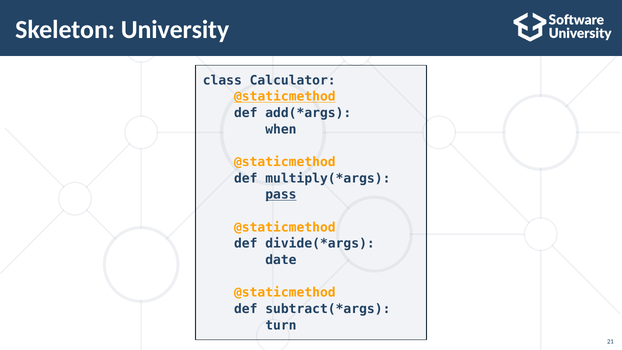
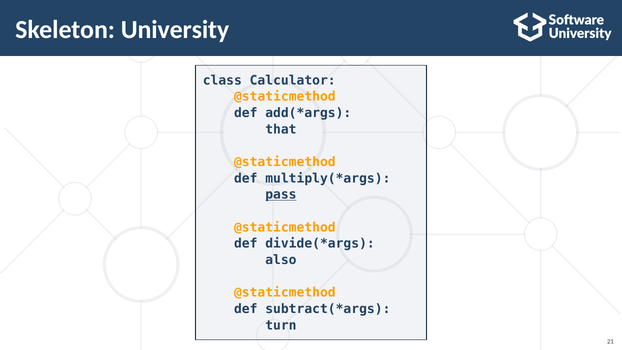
@staticmethod underline: present -> none (285, 97)
when: when -> that (281, 129)
date: date -> also (281, 260)
